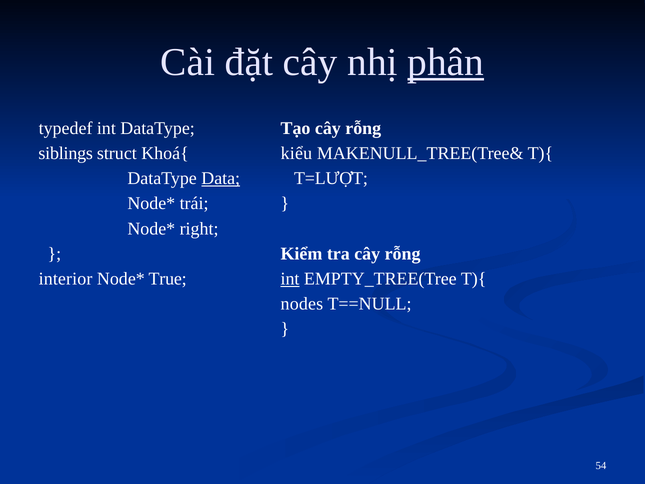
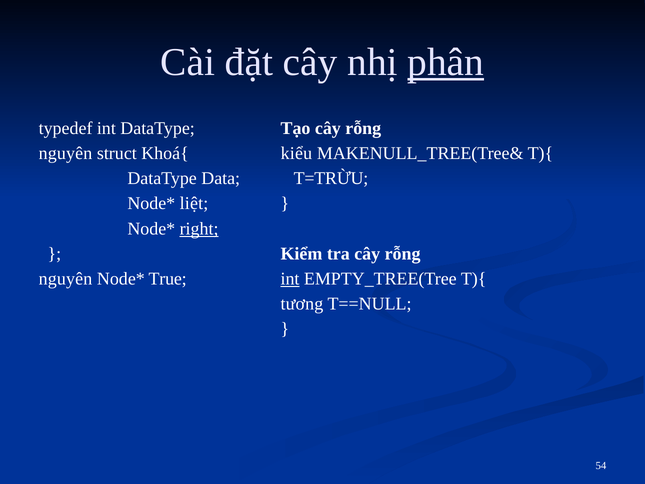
siblings: siblings -> nguyên (66, 153)
Data underline: present -> none (221, 178)
T=LƯỢT: T=LƯỢT -> T=TRỪU (331, 178)
trái: trái -> liệt (194, 203)
right underline: none -> present (199, 228)
interior: interior -> nguyên (66, 279)
nodes: nodes -> tương (302, 304)
